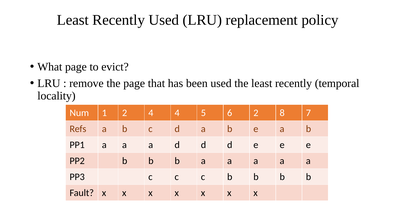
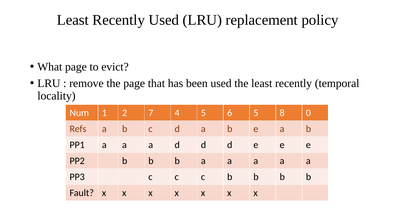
2 4: 4 -> 7 (151, 113)
6 2: 2 -> 5 (256, 113)
7: 7 -> 0 (308, 113)
